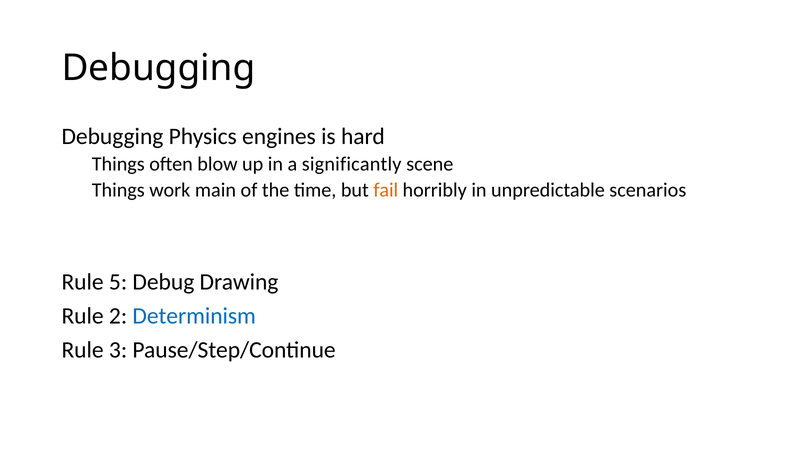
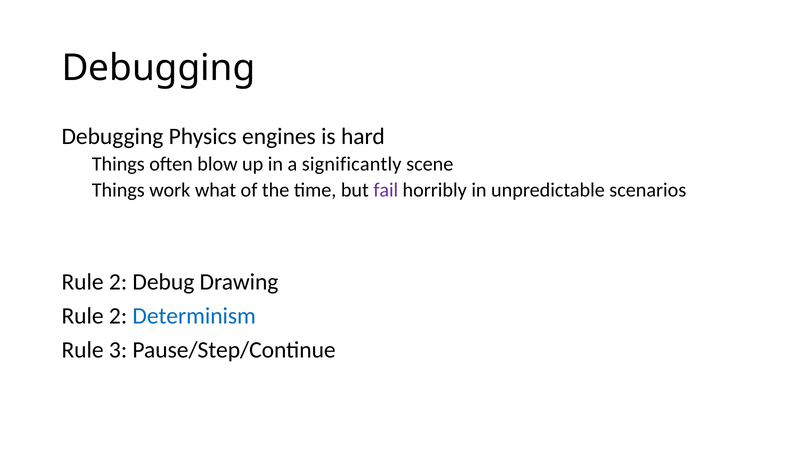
main: main -> what (216, 190)
fail colour: orange -> purple (386, 190)
5: 5 -> 2 (118, 282)
